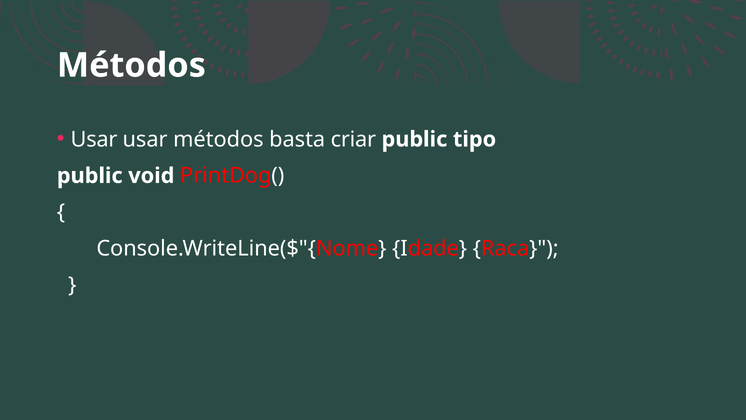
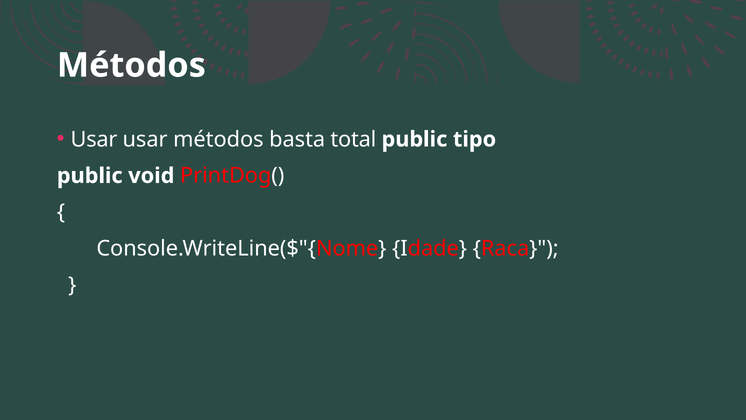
criar: criar -> total (353, 139)
